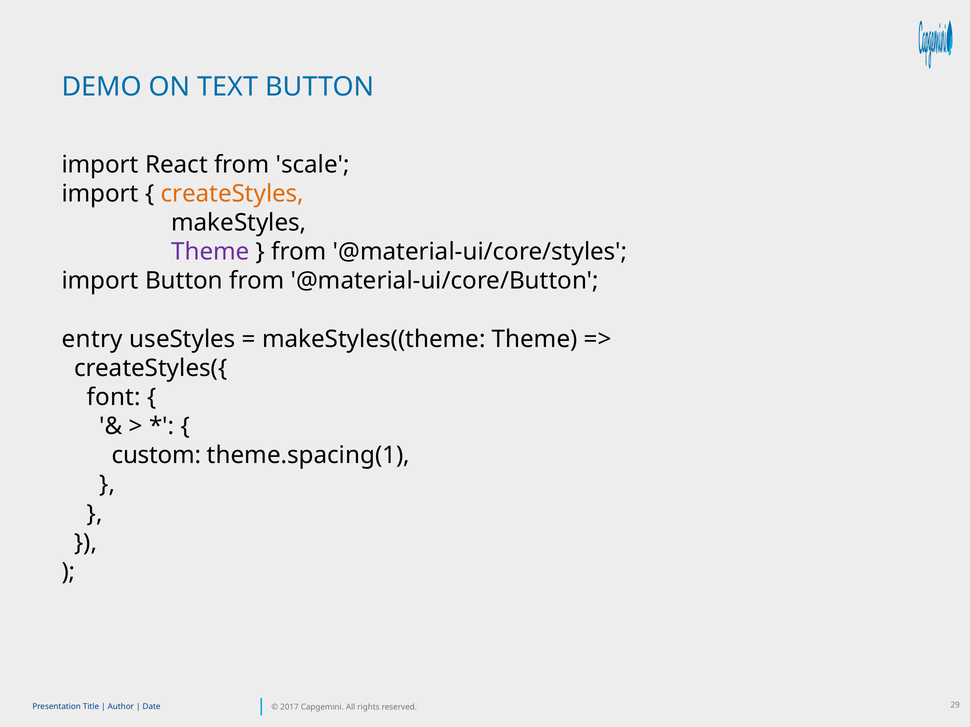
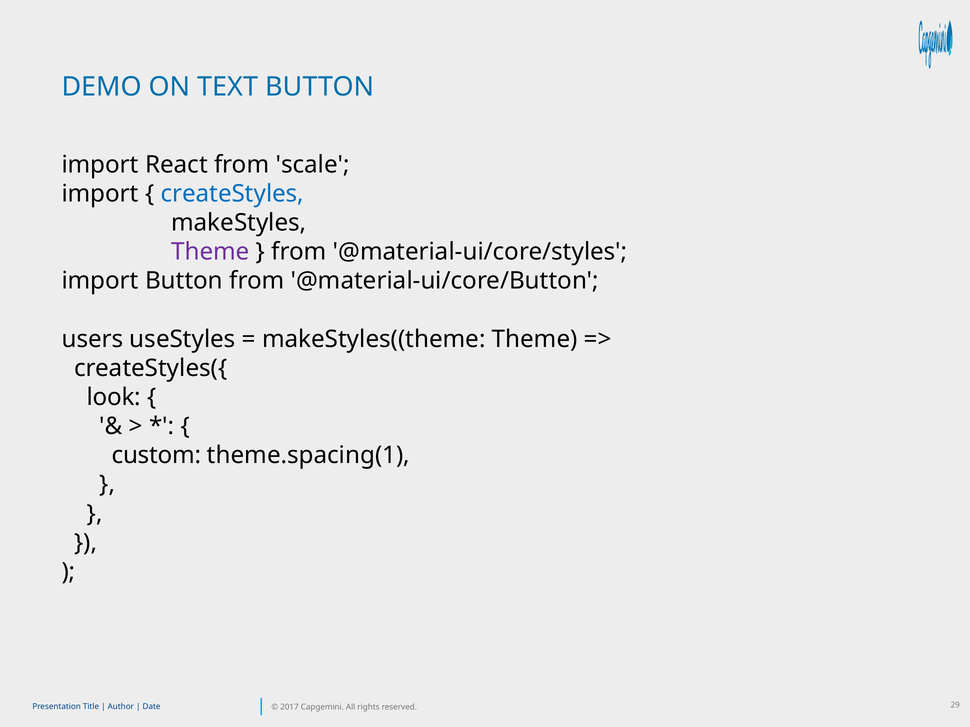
createStyles colour: orange -> blue (232, 194)
entry: entry -> users (92, 339)
font: font -> look (114, 398)
